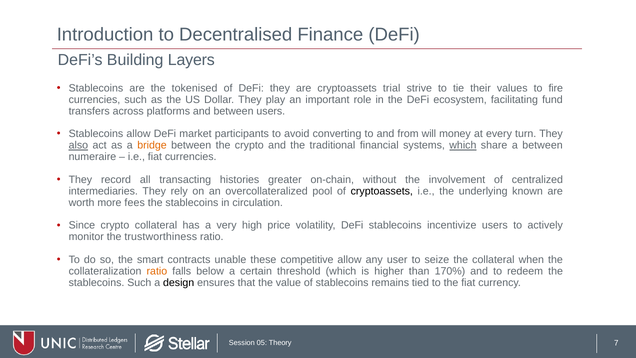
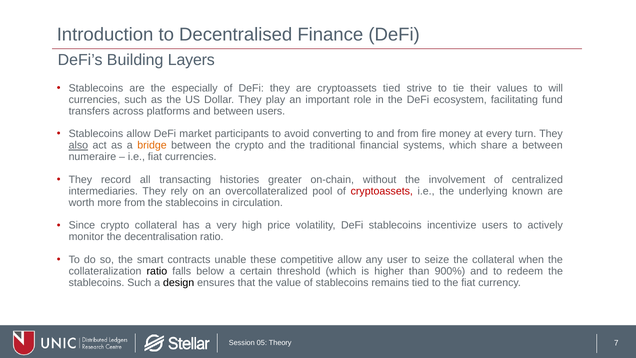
tokenised: tokenised -> especially (195, 88)
cryptoassets trial: trial -> tied (392, 88)
fire: fire -> will (556, 88)
will: will -> fire (429, 134)
which underline: present -> none (463, 145)
cryptoassets colour: black -> red (382, 191)
more fees: fees -> from (135, 202)
trustworthiness: trustworthiness -> decentralisation (161, 237)
ratio colour: orange -> black (157, 271)
170%: 170% -> 900% (450, 271)
